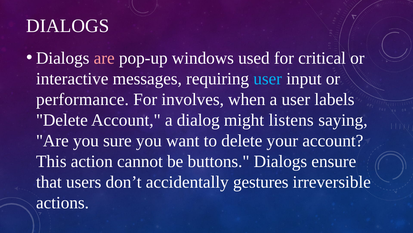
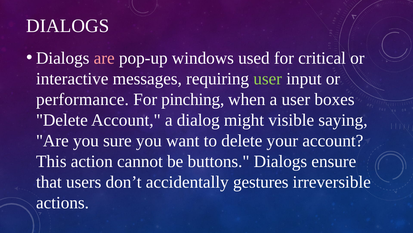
user colour: light blue -> light green (268, 78)
involves: involves -> pinching (193, 99)
labels: labels -> boxes (334, 99)
listens: listens -> visible (291, 120)
